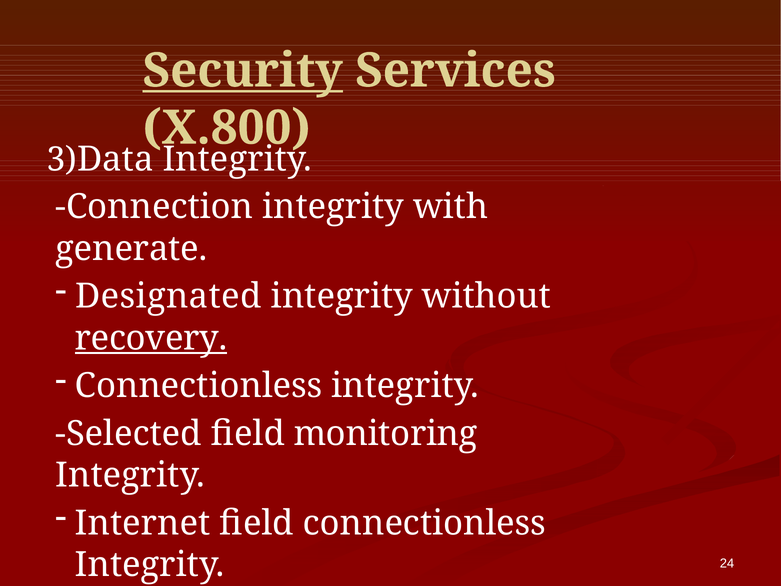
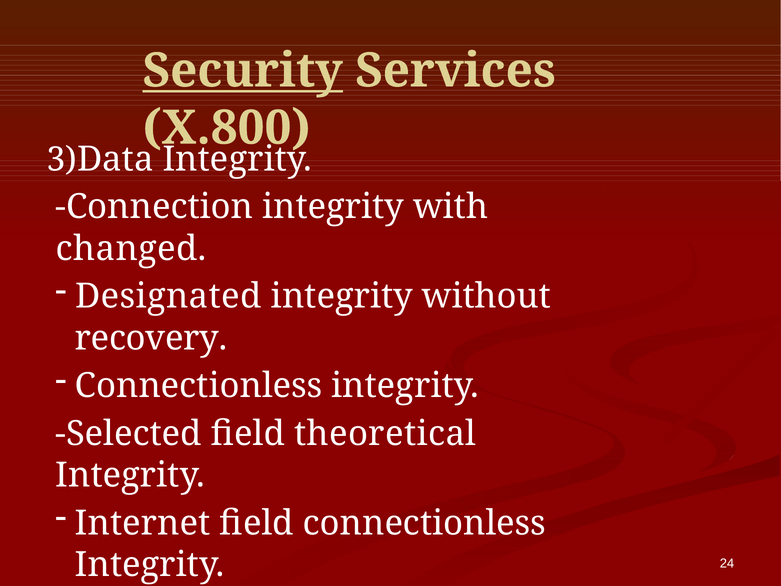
generate: generate -> changed (131, 249)
recovery underline: present -> none (151, 338)
monitoring: monitoring -> theoretical (385, 433)
